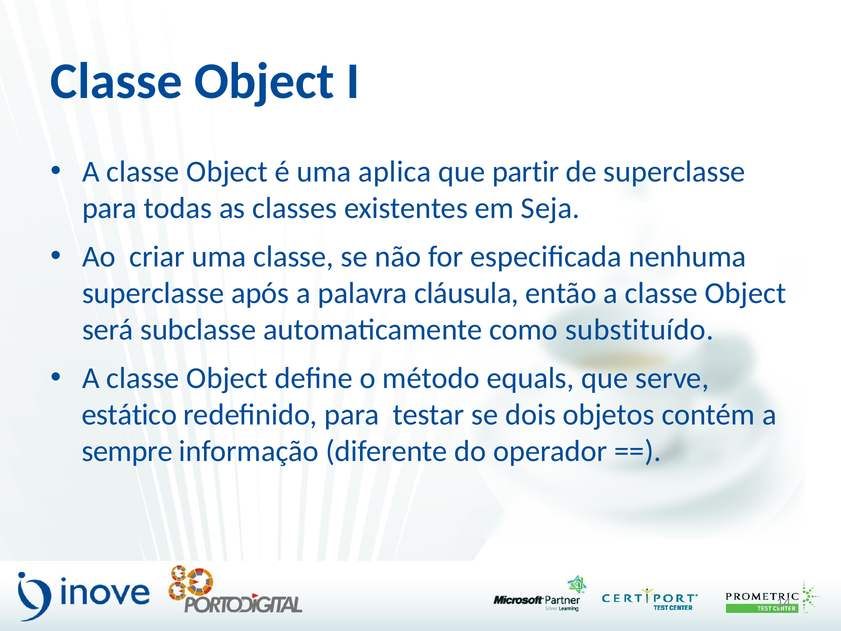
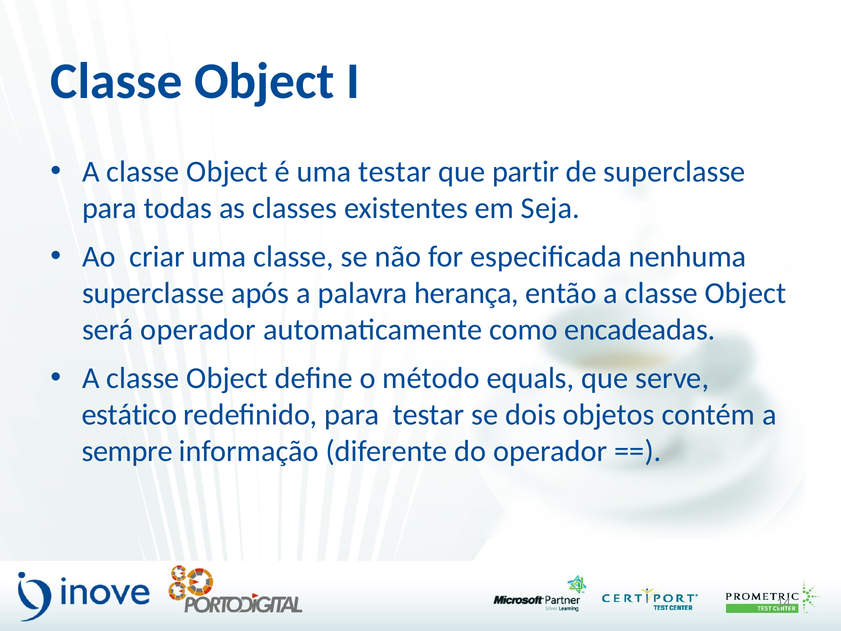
uma aplica: aplica -> testar (395, 172)
cláusula: cláusula -> herança (467, 293)
será subclasse: subclasse -> operador (198, 330)
substituído: substituído -> encadeadas (640, 330)
